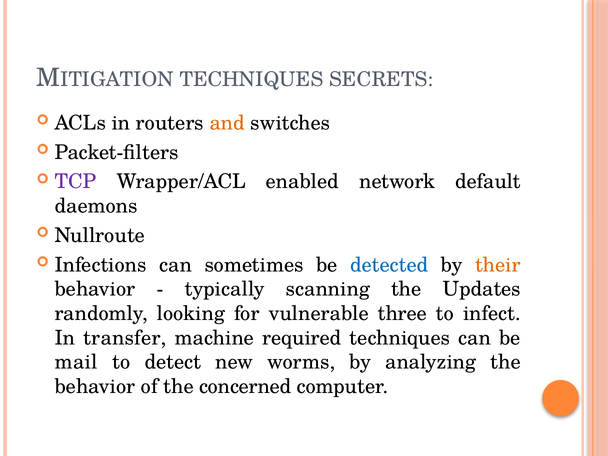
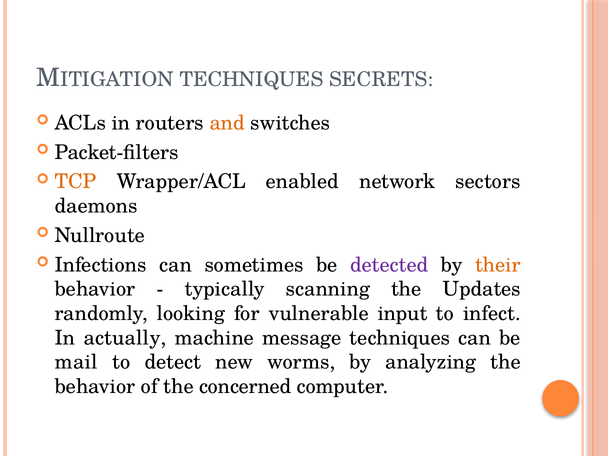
TCP colour: purple -> orange (76, 182)
default: default -> sectors (488, 182)
detected colour: blue -> purple (389, 265)
three: three -> input (403, 314)
transfer: transfer -> actually (125, 338)
required: required -> message (302, 338)
